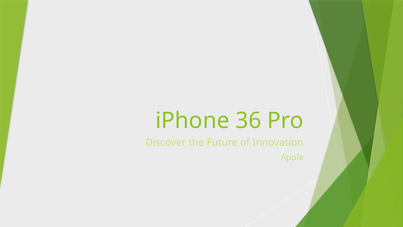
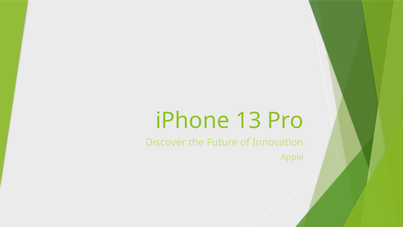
36: 36 -> 13 (248, 120)
